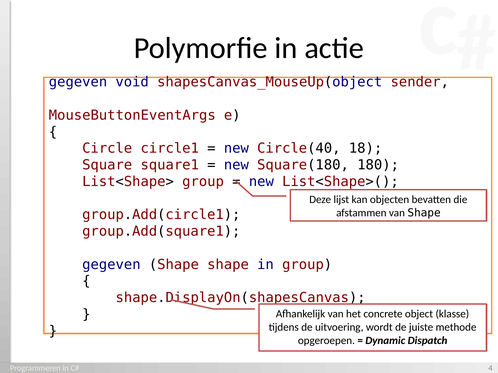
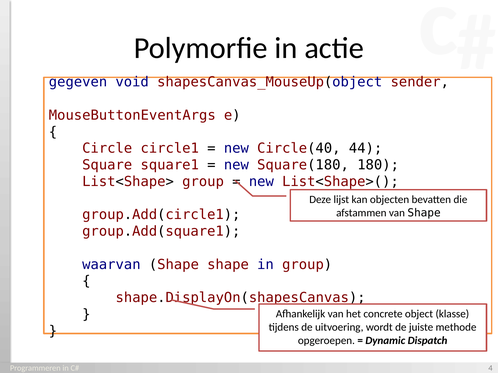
18: 18 -> 44 (366, 149)
gegeven: gegeven -> waarvan (111, 265)
